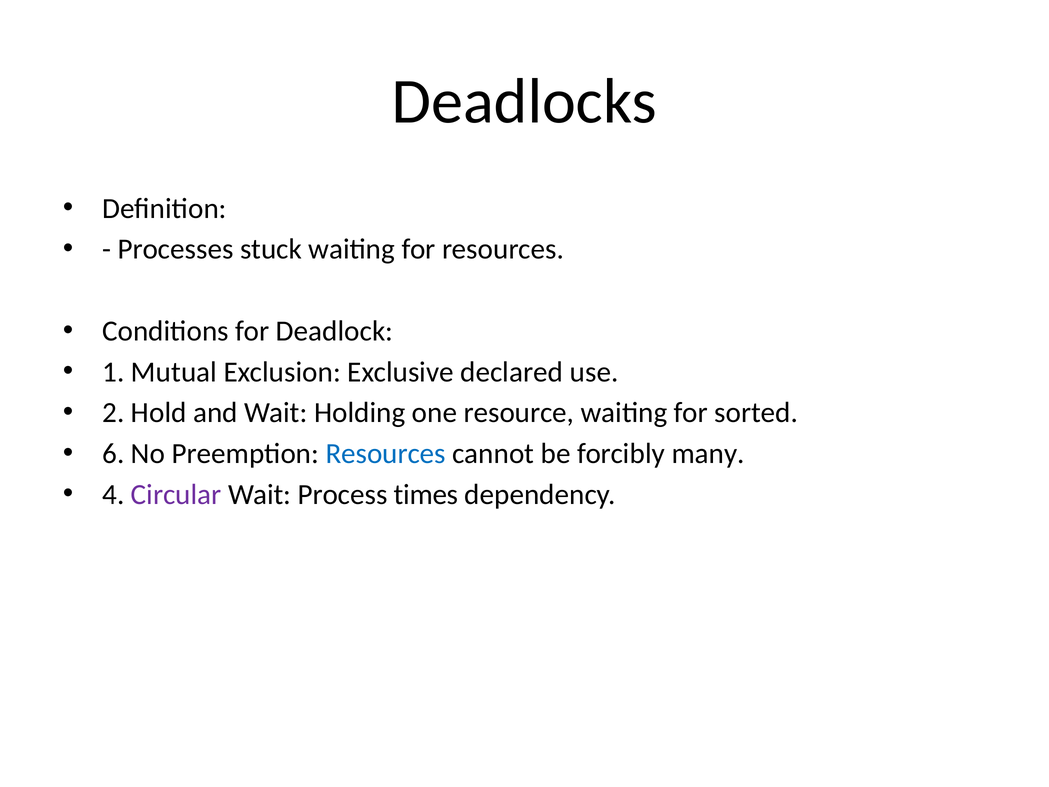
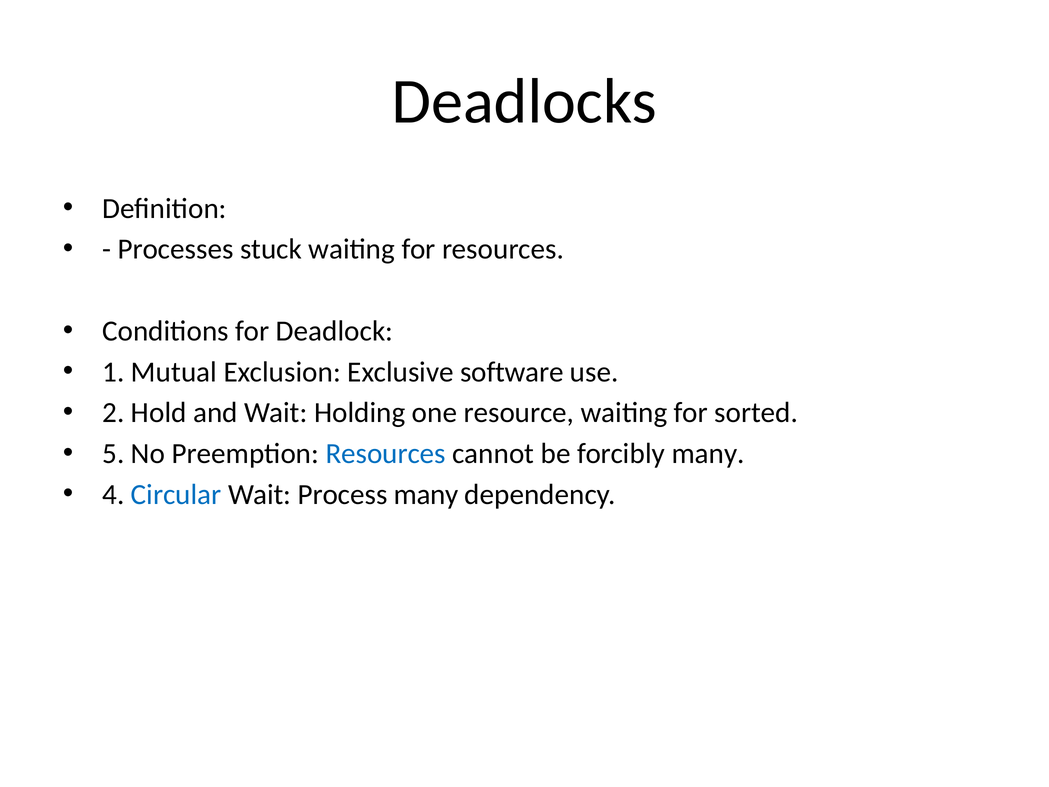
declared: declared -> software (512, 372)
6: 6 -> 5 (113, 453)
Circular colour: purple -> blue (176, 494)
Process times: times -> many (426, 494)
